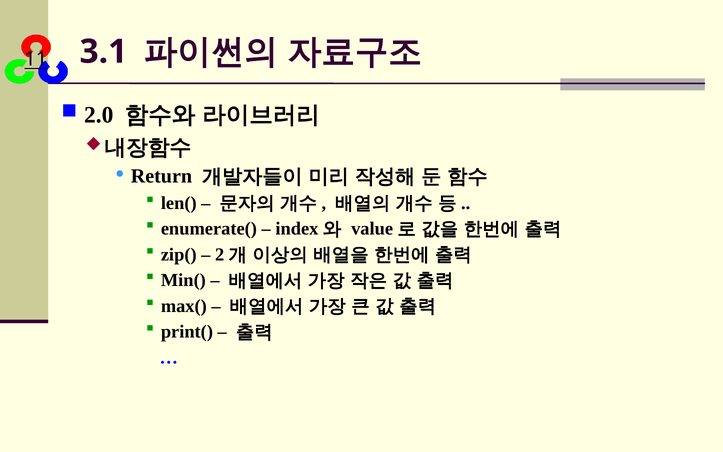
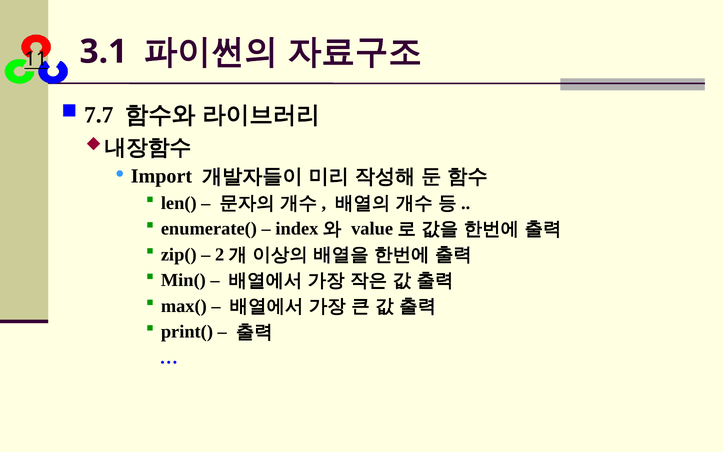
2.0: 2.0 -> 7.7 (99, 115)
Return: Return -> Import (161, 176)
